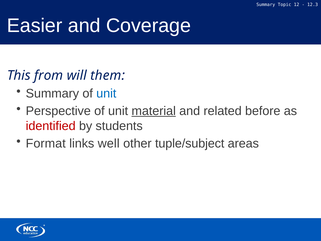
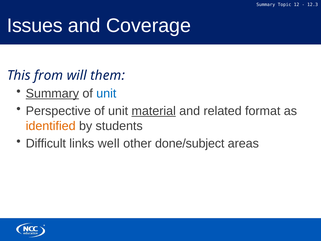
Easier: Easier -> Issues (35, 26)
Summary underline: none -> present (52, 93)
before: before -> format (263, 111)
identified colour: red -> orange (51, 126)
Format: Format -> Difficult (46, 143)
tuple/subject: tuple/subject -> done/subject (190, 143)
